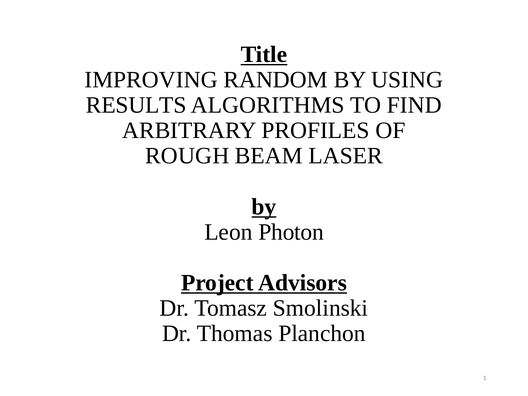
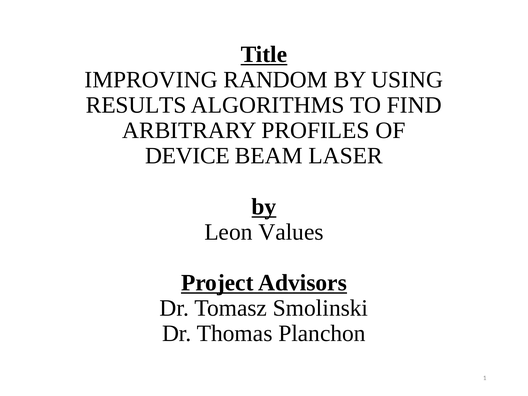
ROUGH: ROUGH -> DEVICE (187, 156)
Photon: Photon -> Values (291, 232)
